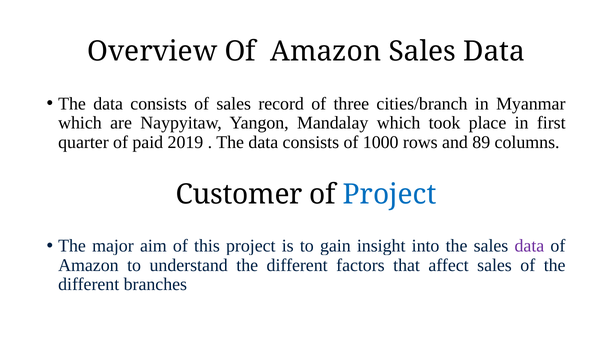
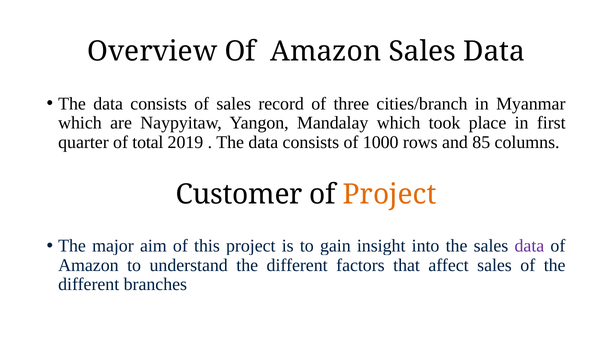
paid: paid -> total (148, 142)
89: 89 -> 85 (481, 142)
Project colour: blue -> orange (390, 194)
